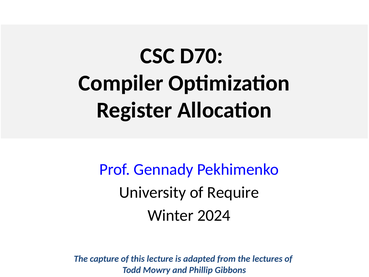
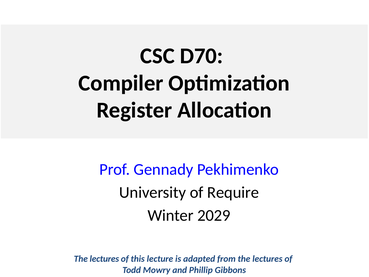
2024: 2024 -> 2029 (214, 215)
capture: capture -> lectures (104, 259)
